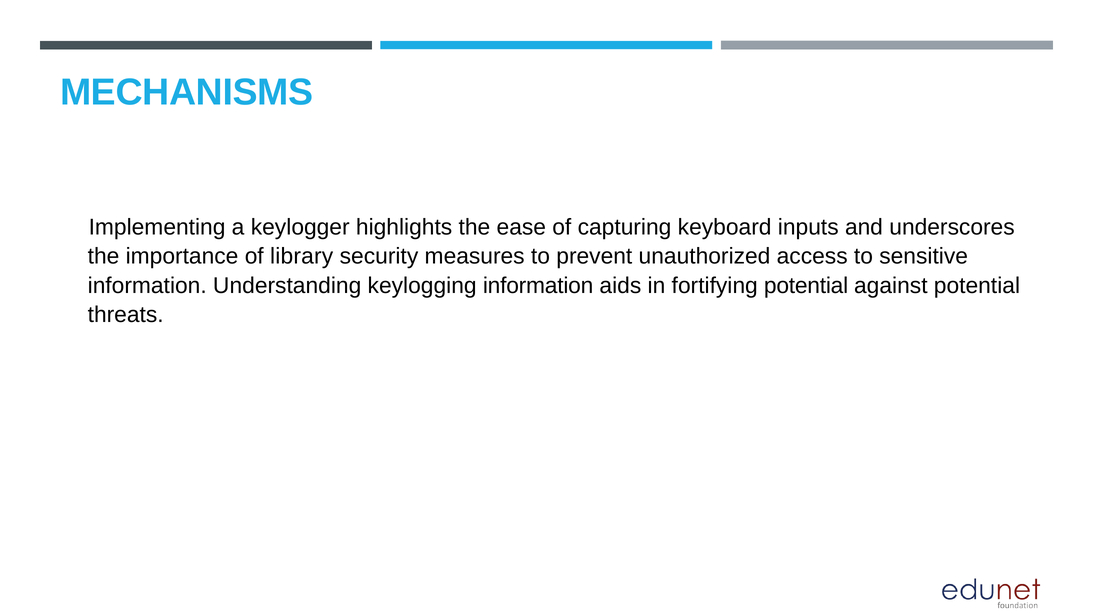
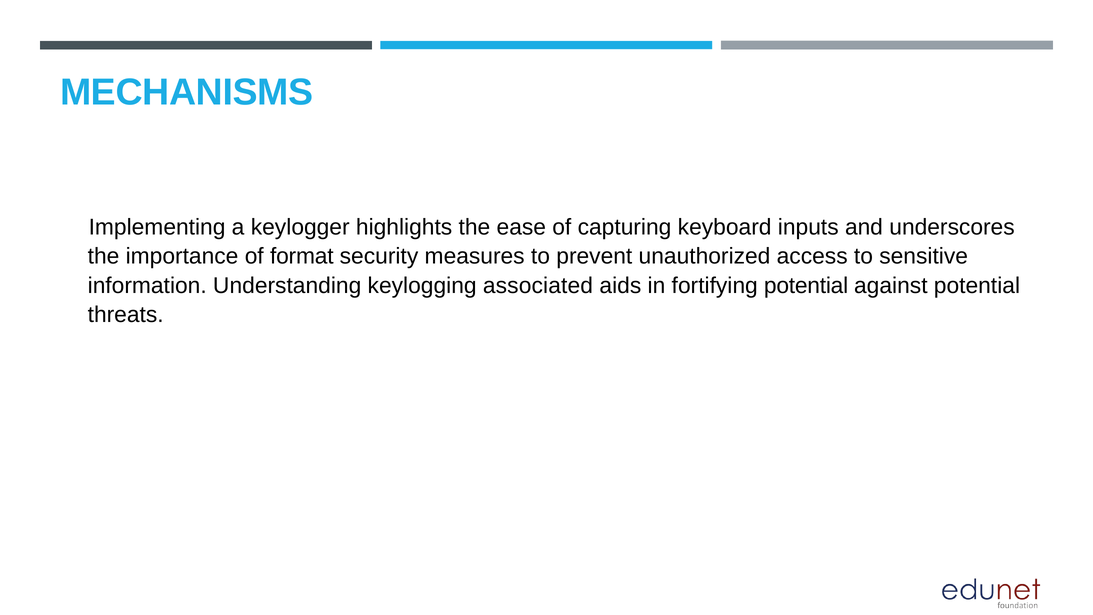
library: library -> format (302, 256)
keylogging information: information -> associated (538, 285)
